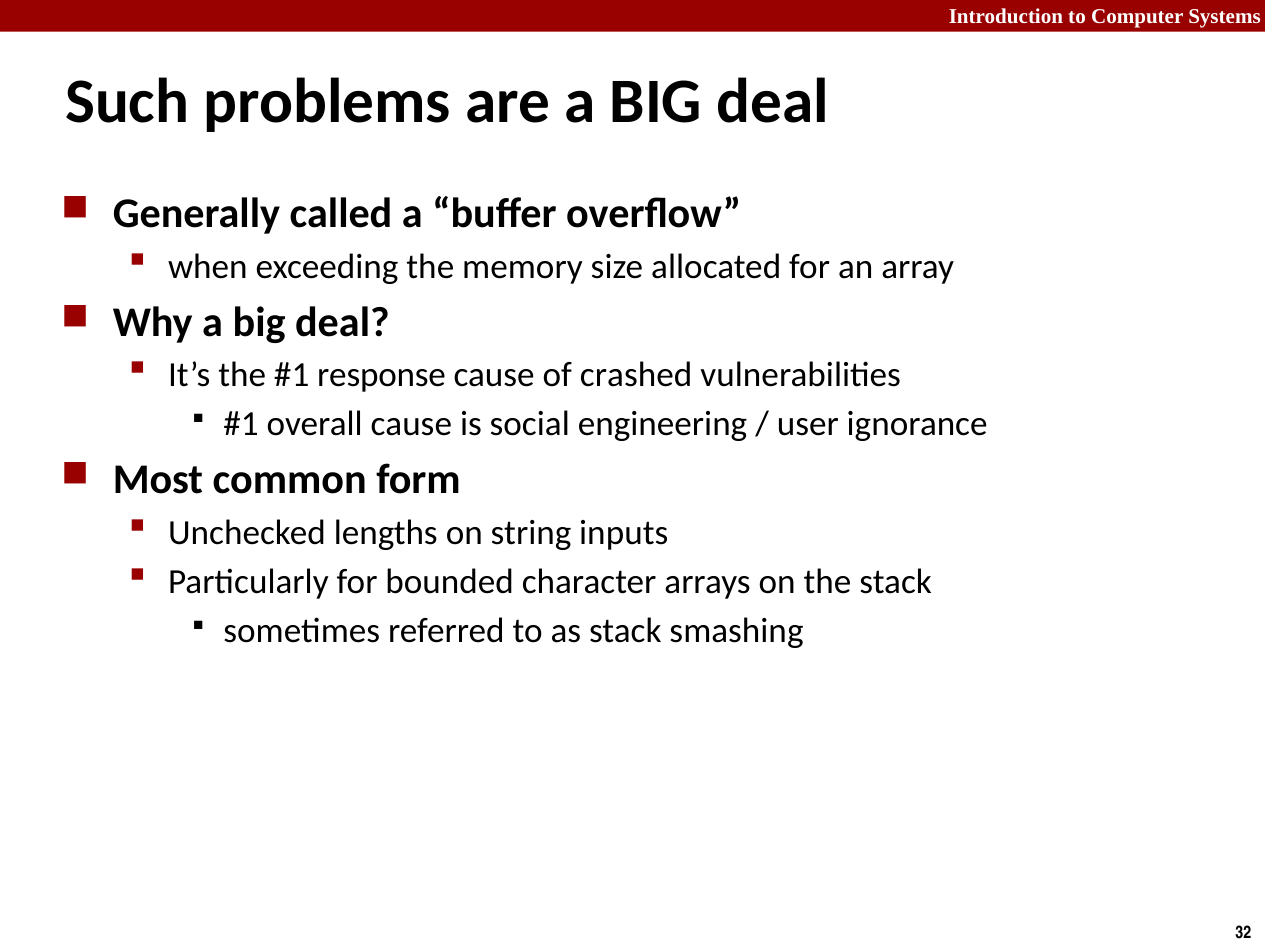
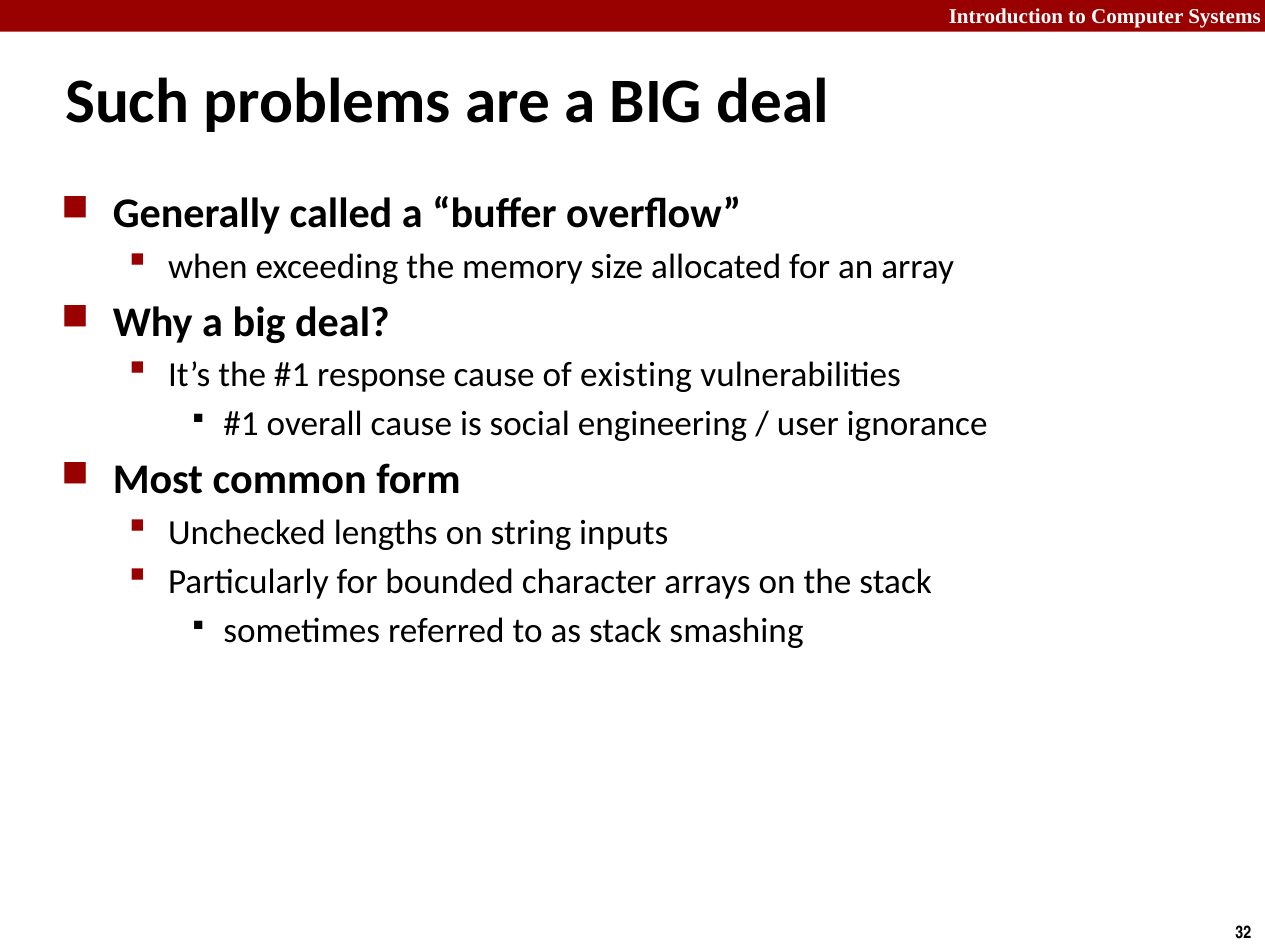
crashed: crashed -> existing (636, 375)
